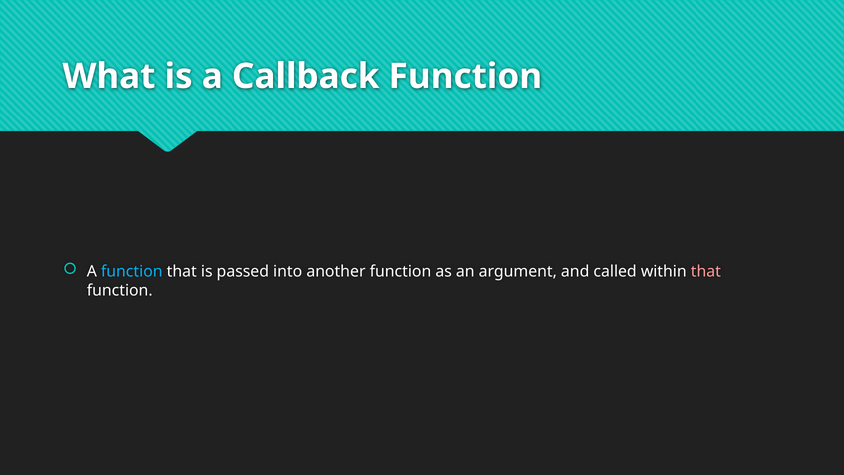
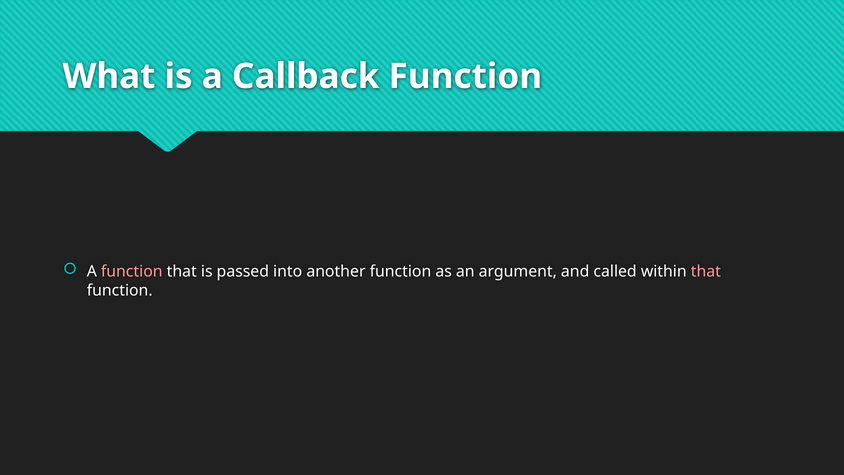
function colour: light blue -> pink (132, 271)
